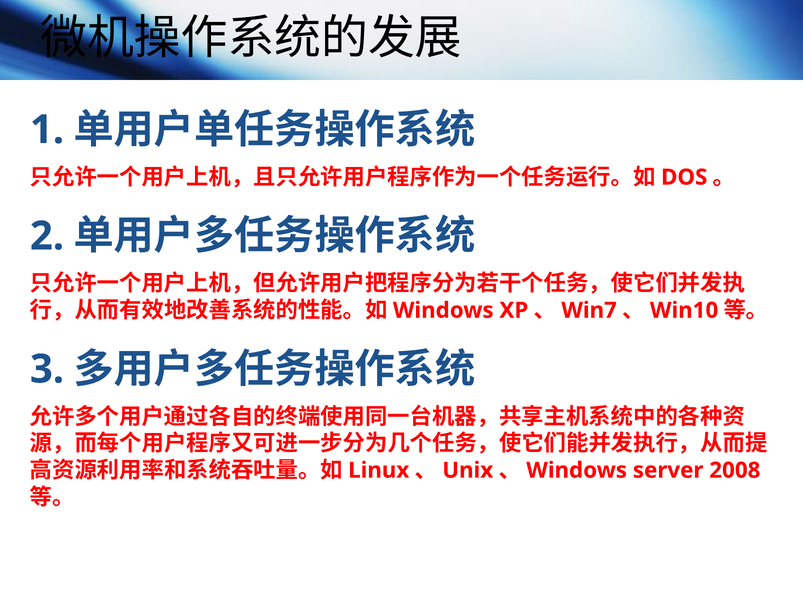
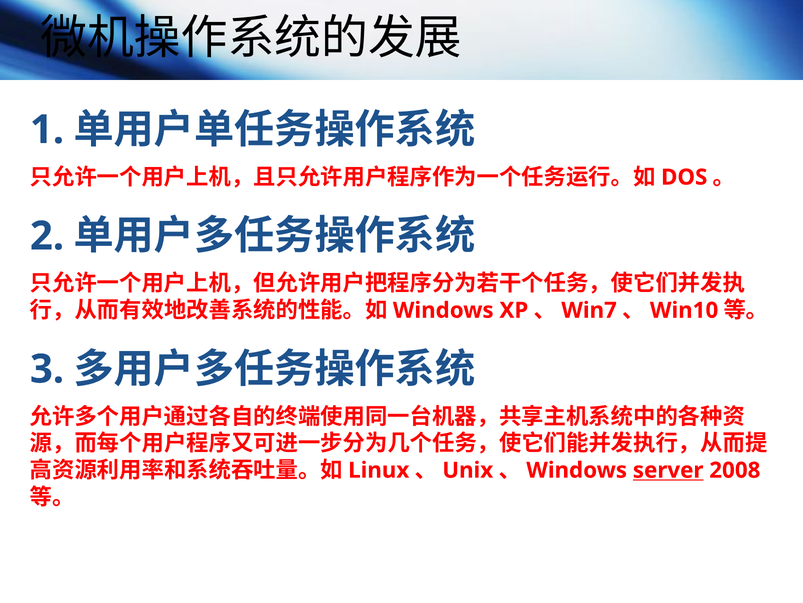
server underline: none -> present (668, 470)
